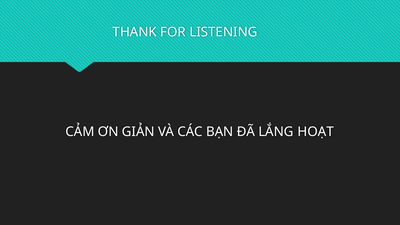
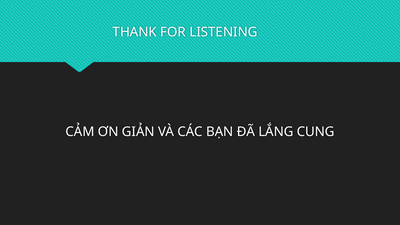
HOẠT: HOẠT -> CUNG (316, 132)
